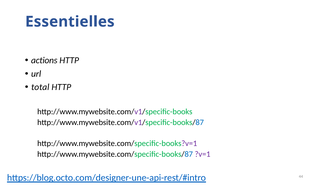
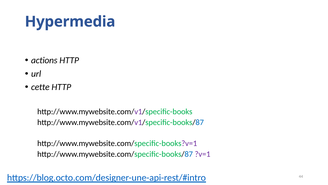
Essentielles: Essentielles -> Hypermedia (70, 22)
total: total -> cette (40, 87)
